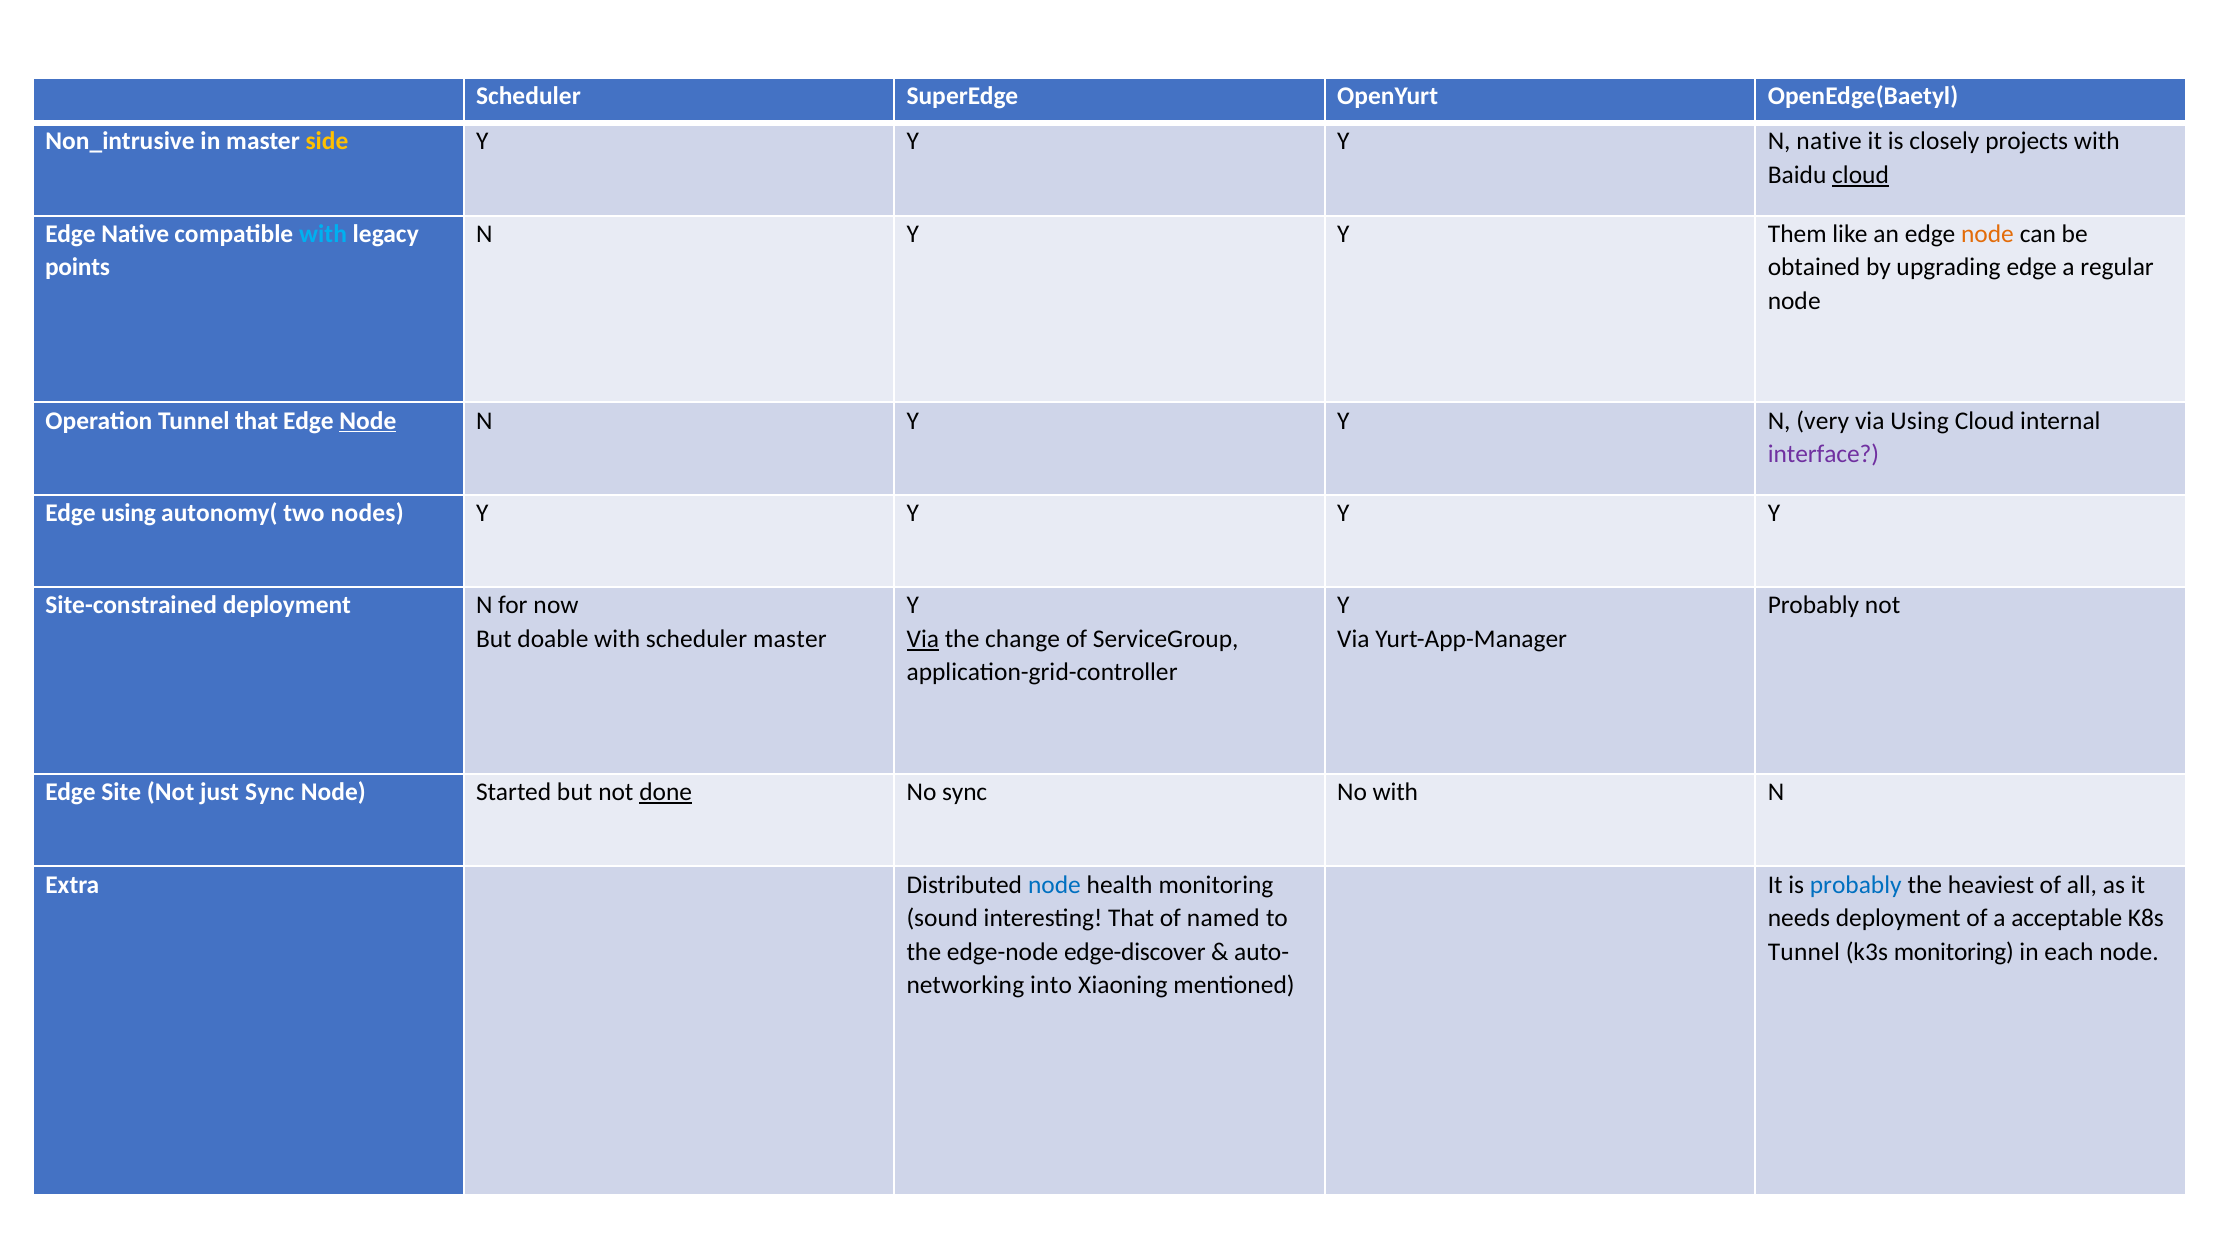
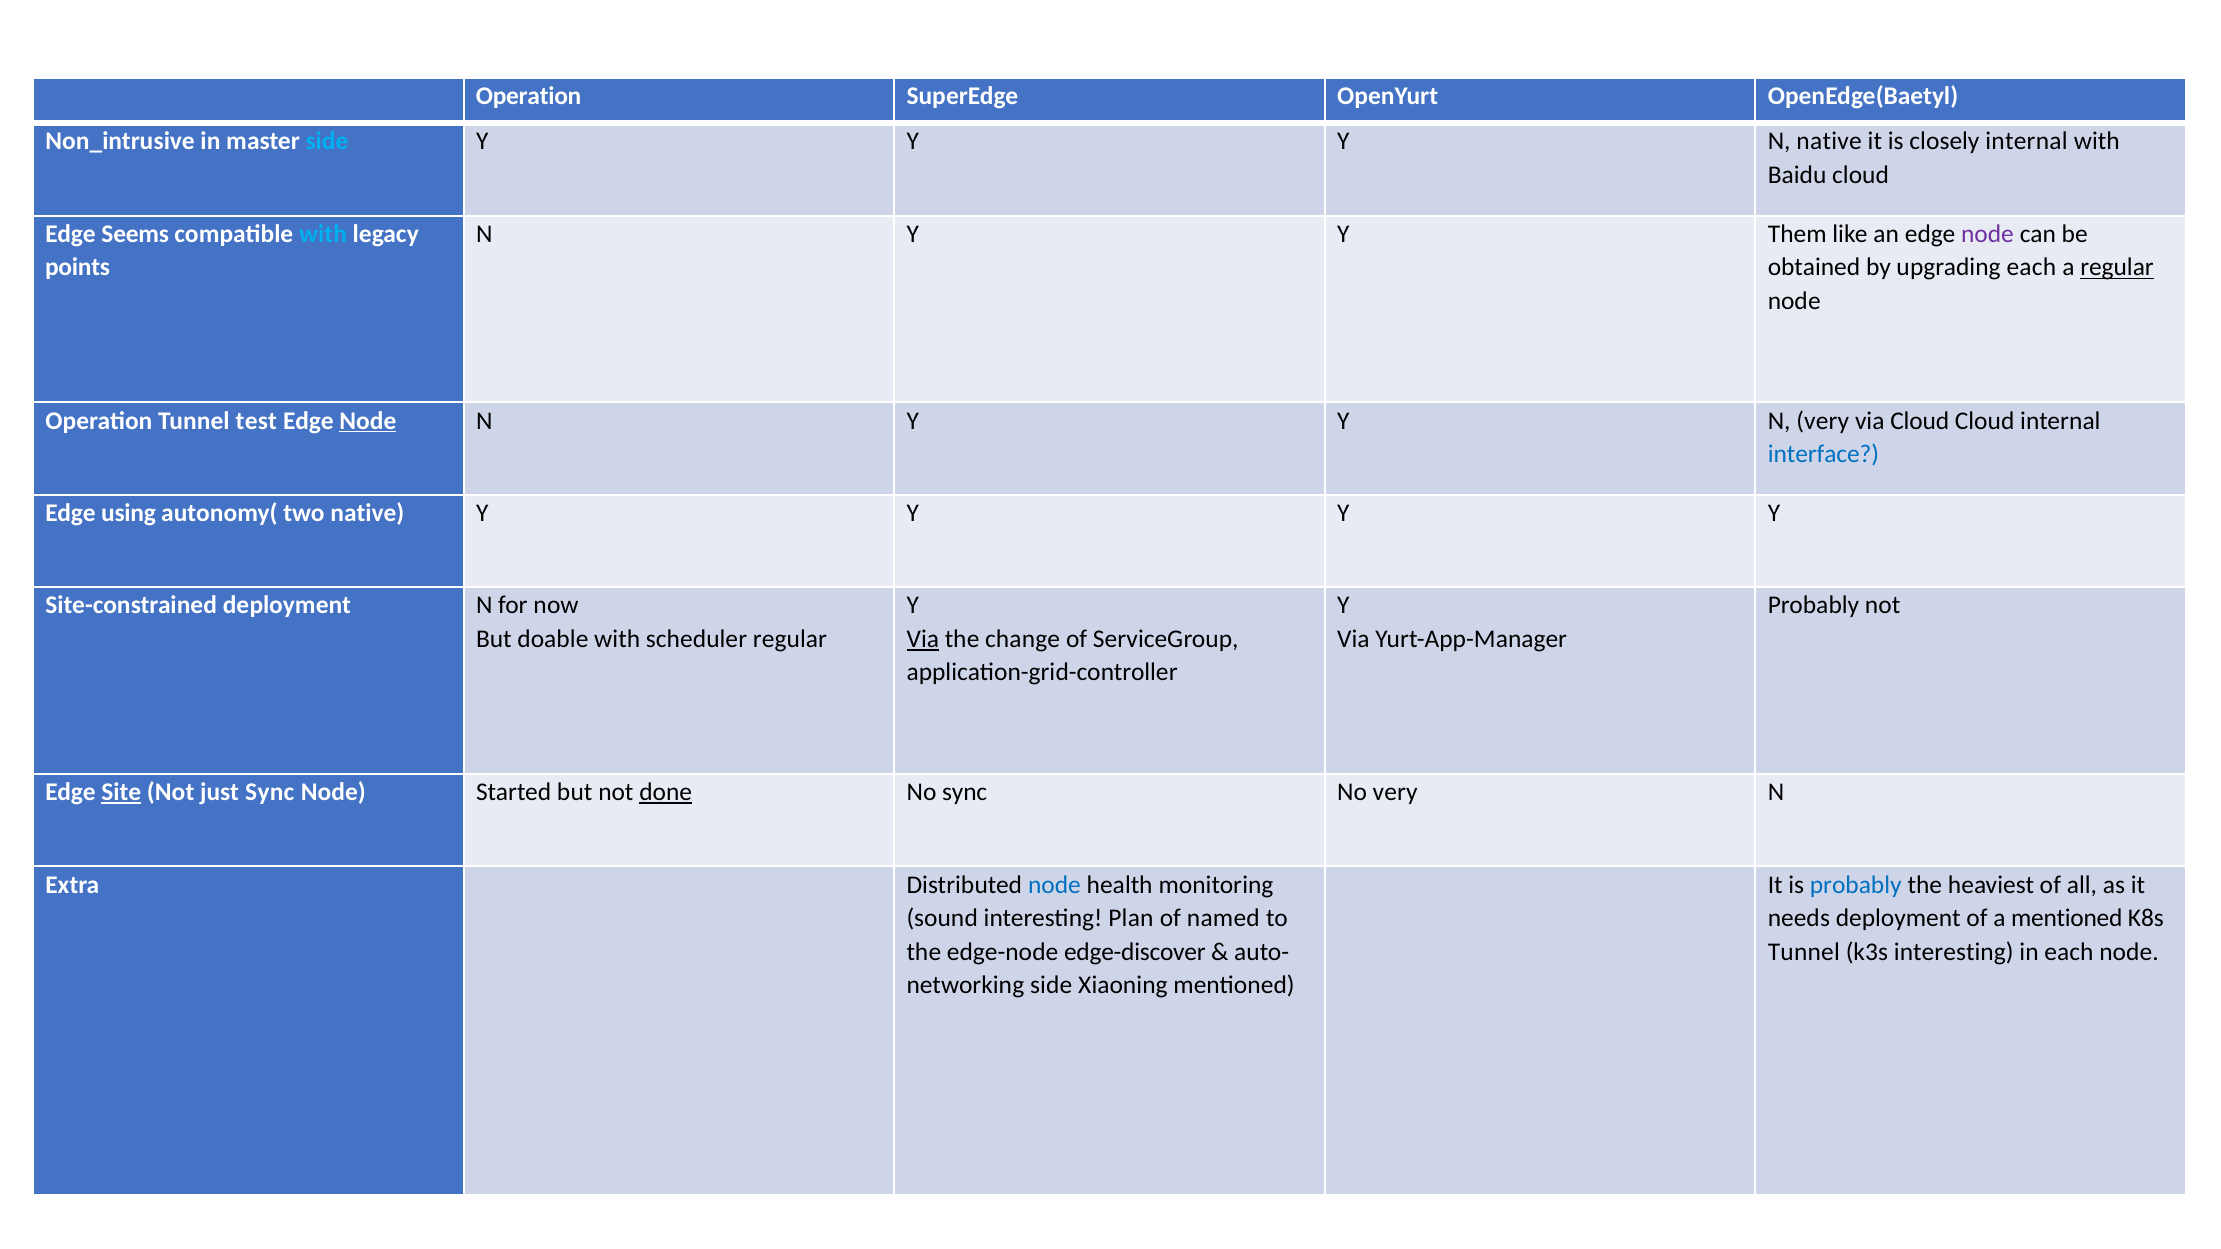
Scheduler: Scheduler -> Operation (529, 96)
side colour: yellow -> light blue (327, 141)
closely projects: projects -> internal (2027, 141)
cloud underline: present -> none (1861, 175)
Edge Native: Native -> Seems (135, 234)
node colour: orange -> purple (1987, 234)
upgrading edge: edge -> each (2031, 267)
regular underline: none -> present (2117, 267)
Tunnel that: that -> test (256, 421)
via Using: Using -> Cloud (1920, 421)
interface colour: purple -> blue (1823, 454)
two nodes: nodes -> native (367, 513)
scheduler master: master -> regular (790, 639)
Site underline: none -> present (121, 792)
No with: with -> very (1395, 792)
interesting That: That -> Plan (1131, 918)
a acceptable: acceptable -> mentioned (2067, 918)
k3s monitoring: monitoring -> interesting (1954, 952)
into: into -> side (1051, 986)
